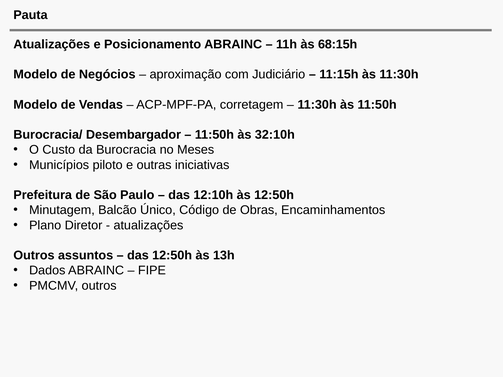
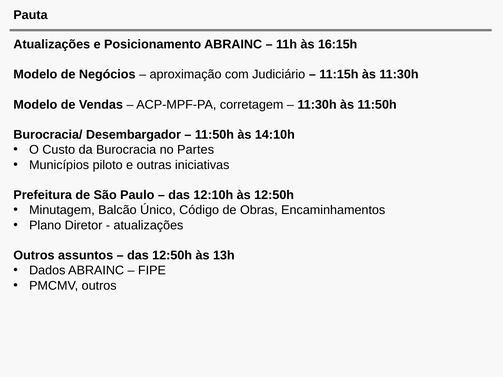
68:15h: 68:15h -> 16:15h (338, 44)
32:10h: 32:10h -> 14:10h (275, 135)
Meses: Meses -> Partes (196, 150)
